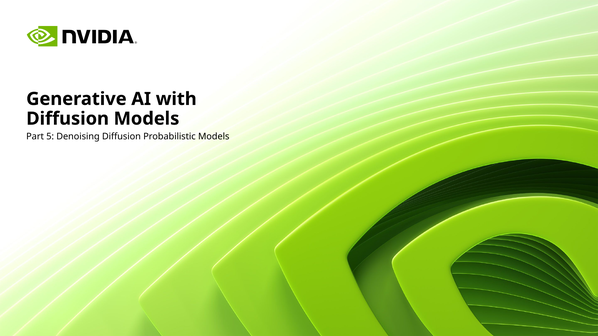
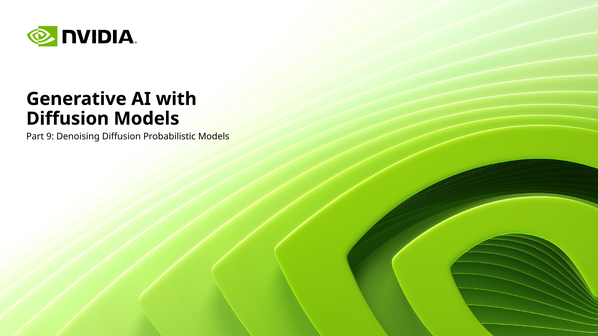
5: 5 -> 9 (50, 137)
